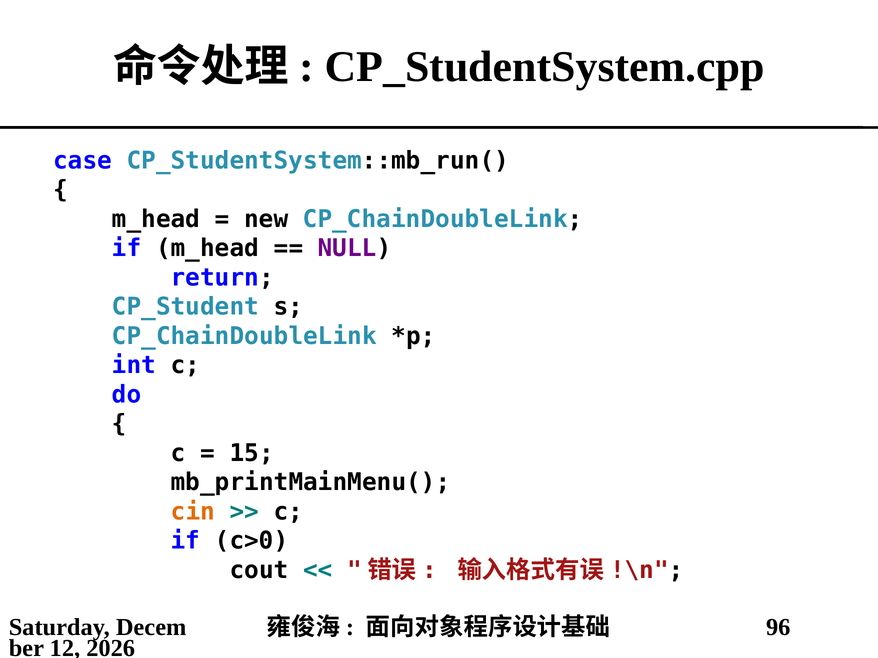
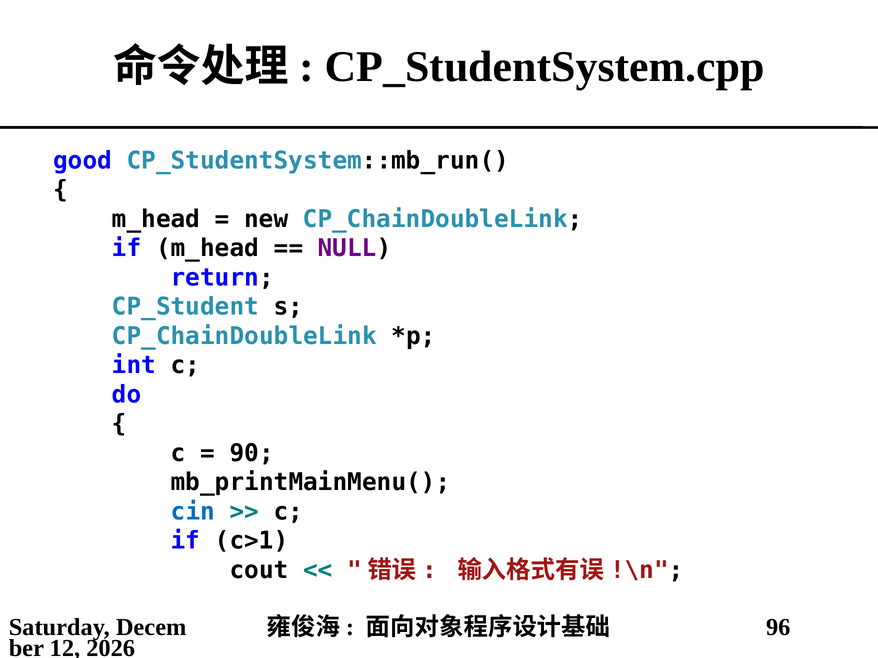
case: case -> good (83, 161)
15: 15 -> 90 (252, 453)
cin colour: orange -> blue (193, 512)
c>0: c>0 -> c>1 (252, 541)
